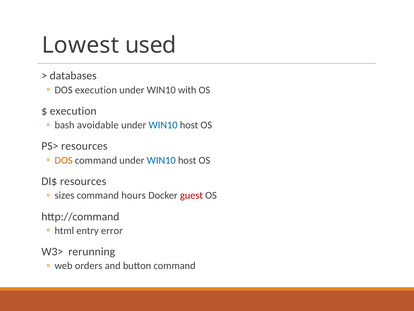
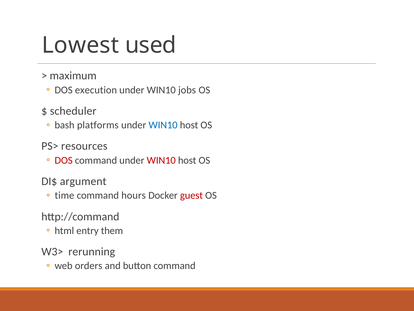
databases: databases -> maximum (73, 76)
with: with -> jobs (187, 90)
execution: execution -> scheduler (73, 111)
avoidable: avoidable -> platforms (98, 125)
DOS colour: orange -> red (64, 160)
WIN10 colour: blue -> red (161, 160)
DI$ resources: resources -> argument (83, 181)
sizes: sizes -> time (65, 195)
error: error -> them (112, 230)
